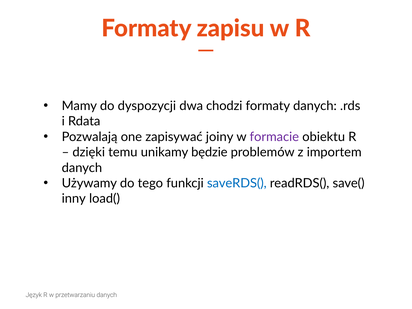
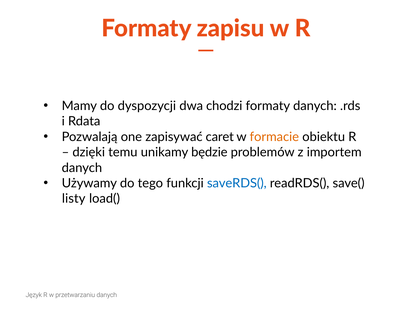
joiny: joiny -> caret (220, 137)
formacie colour: purple -> orange (274, 137)
inny: inny -> listy (74, 199)
